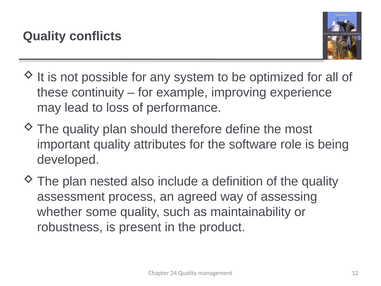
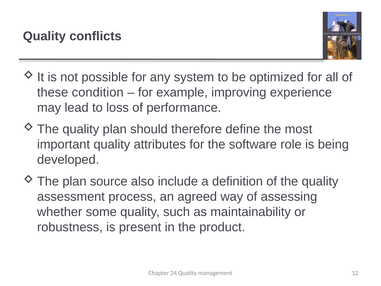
continuity: continuity -> condition (98, 92)
nested: nested -> source (109, 181)
